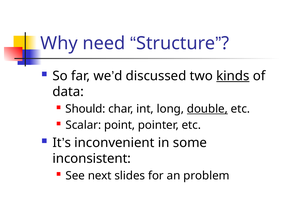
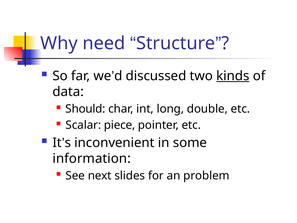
double underline: present -> none (207, 109)
point: point -> piece (120, 125)
inconsistent: inconsistent -> information (92, 158)
